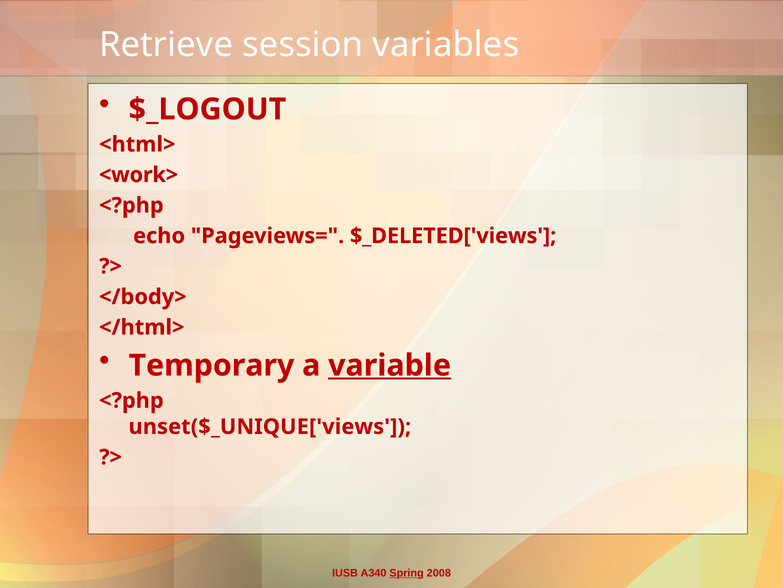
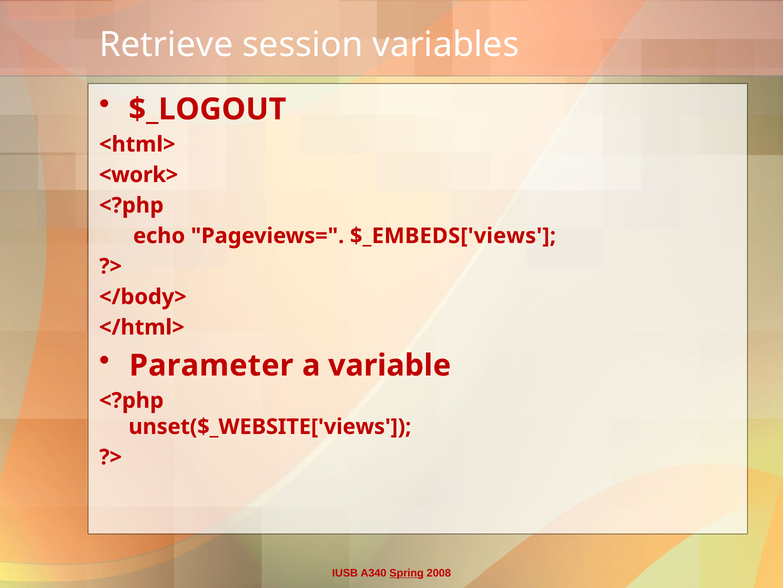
$_DELETED['views: $_DELETED['views -> $_EMBEDS['views (453, 236)
Temporary: Temporary -> Parameter (211, 365)
variable underline: present -> none (390, 365)
unset($_UNIQUE['views: unset($_UNIQUE['views -> unset($_WEBSITE['views (270, 426)
